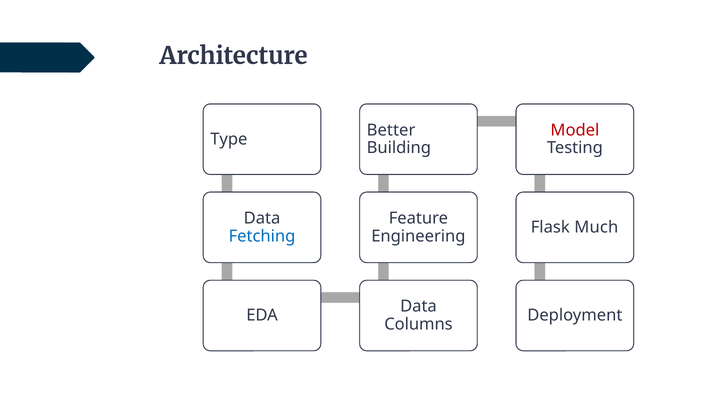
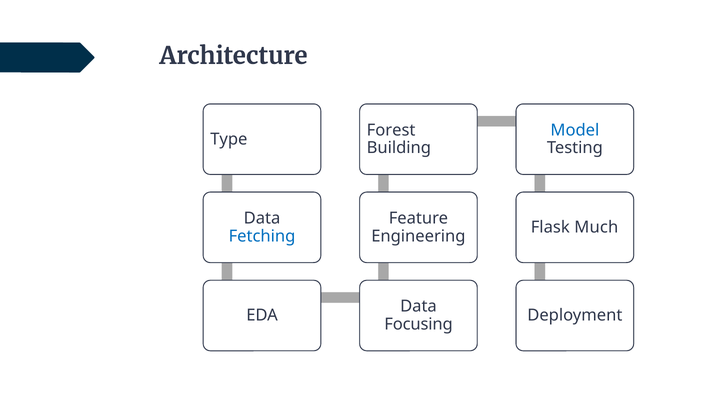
Better: Better -> Forest (391, 130)
Model colour: red -> blue (575, 130)
Columns: Columns -> Focusing (419, 325)
